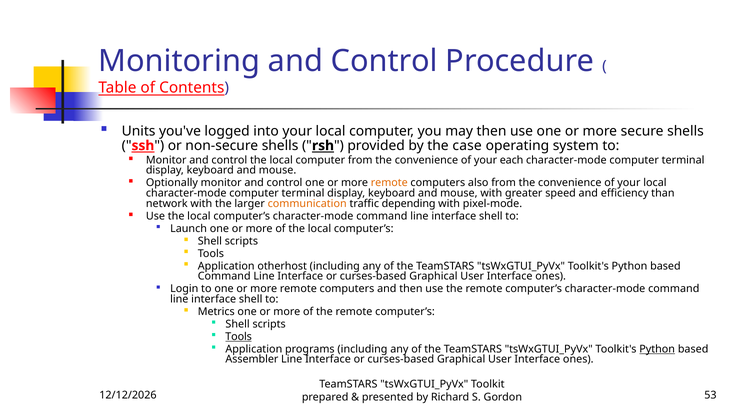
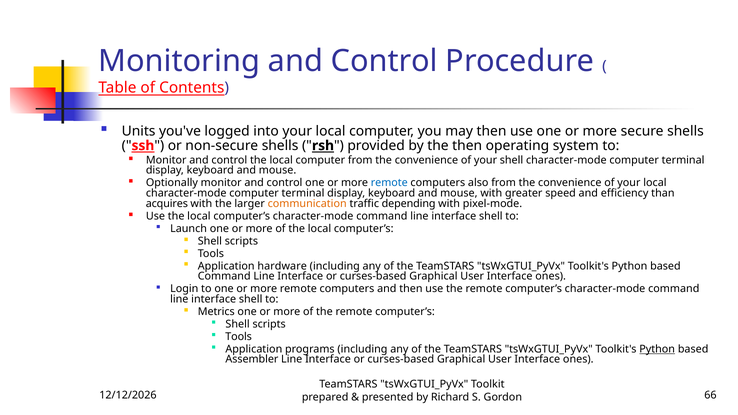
the case: case -> then (467, 146)
your each: each -> shell (512, 160)
remote colour: orange -> blue (389, 183)
network: network -> acquires (167, 204)
otherhost: otherhost -> hardware (282, 266)
Tools underline: present -> none (239, 337)
53: 53 -> 66 (710, 395)
